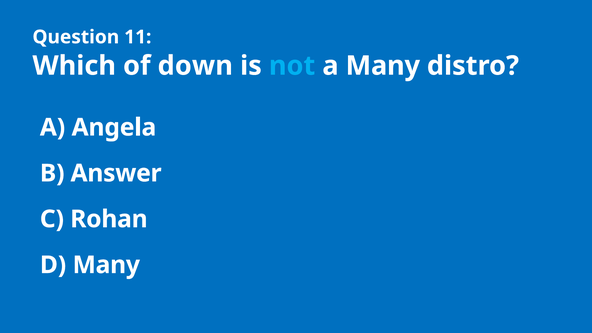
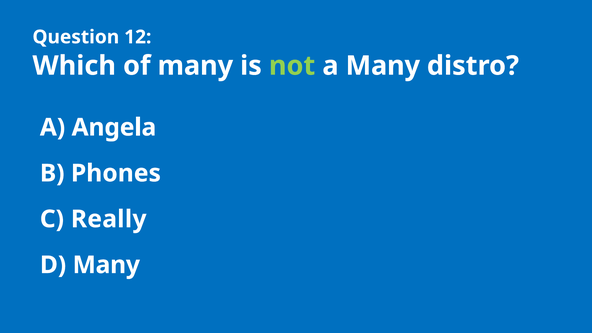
11: 11 -> 12 (138, 37)
of down: down -> many (195, 66)
not colour: light blue -> light green (292, 66)
Answer: Answer -> Phones (116, 173)
Rohan: Rohan -> Really (109, 219)
